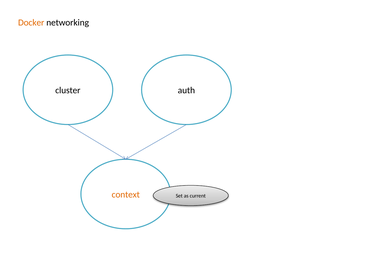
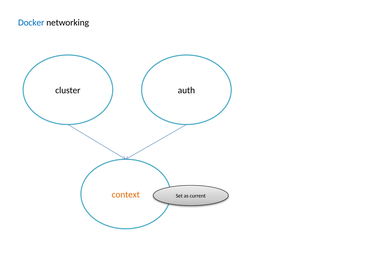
Docker colour: orange -> blue (31, 22)
